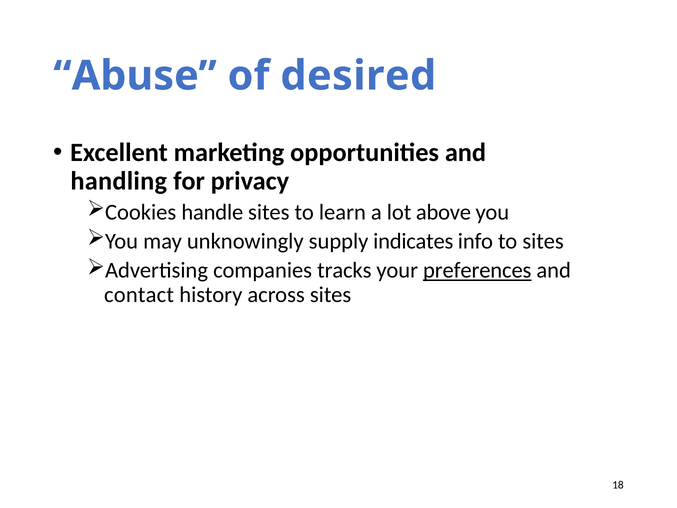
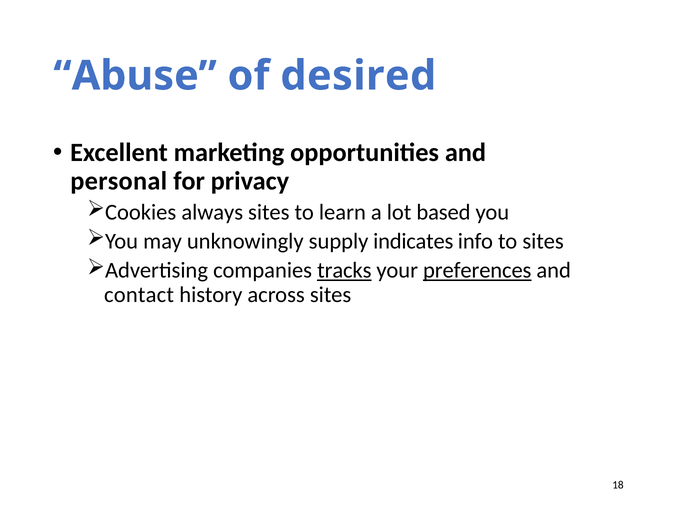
handling: handling -> personal (119, 181)
handle: handle -> always (212, 212)
above: above -> based (443, 212)
tracks underline: none -> present (344, 270)
